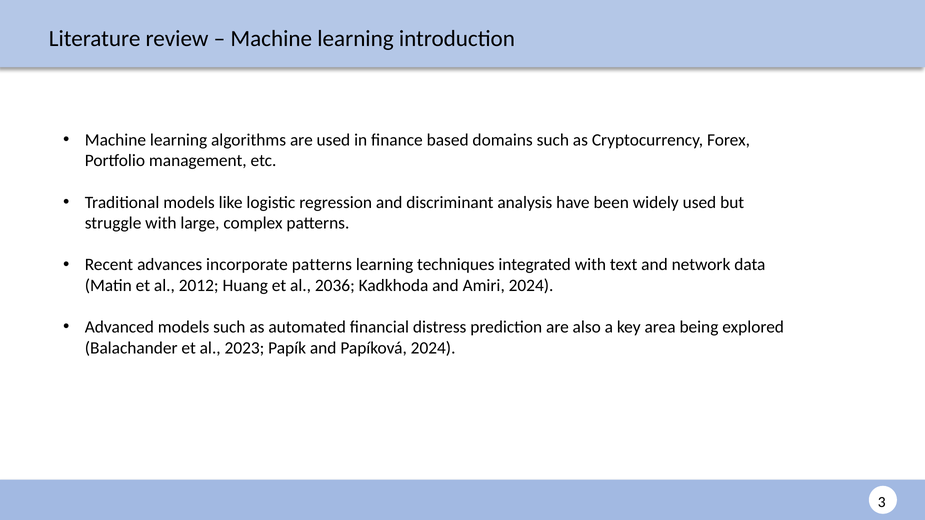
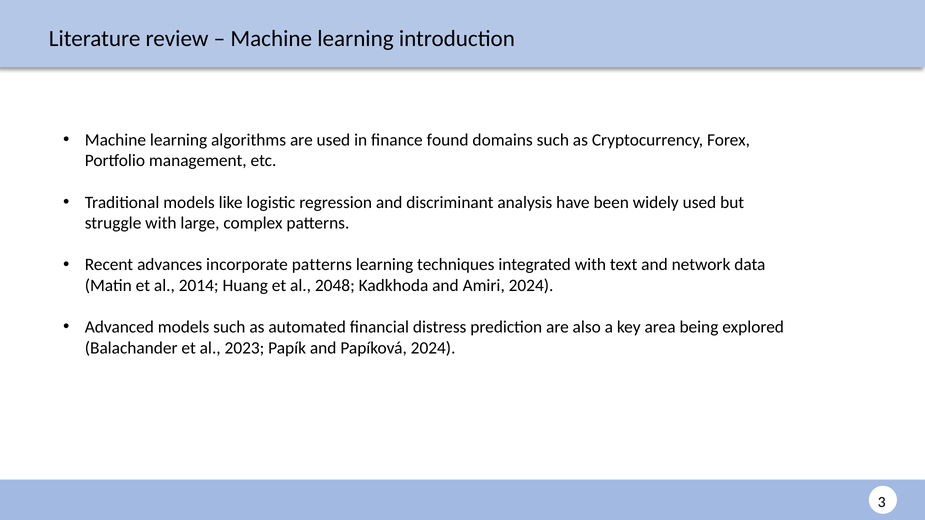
based: based -> found (448, 140)
2012: 2012 -> 2014 (199, 286)
2036: 2036 -> 2048 (335, 286)
